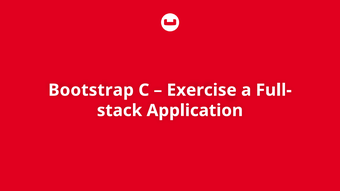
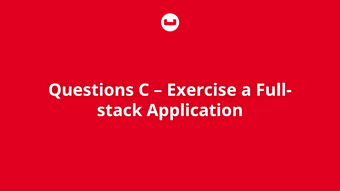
Bootstrap: Bootstrap -> Questions (91, 90)
